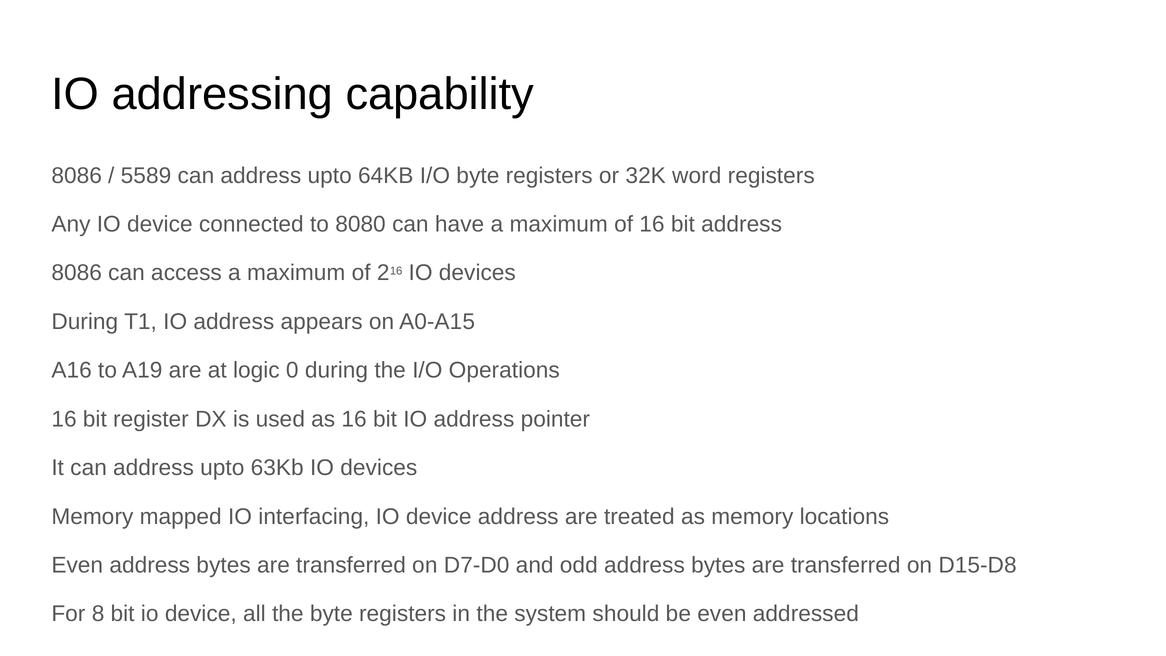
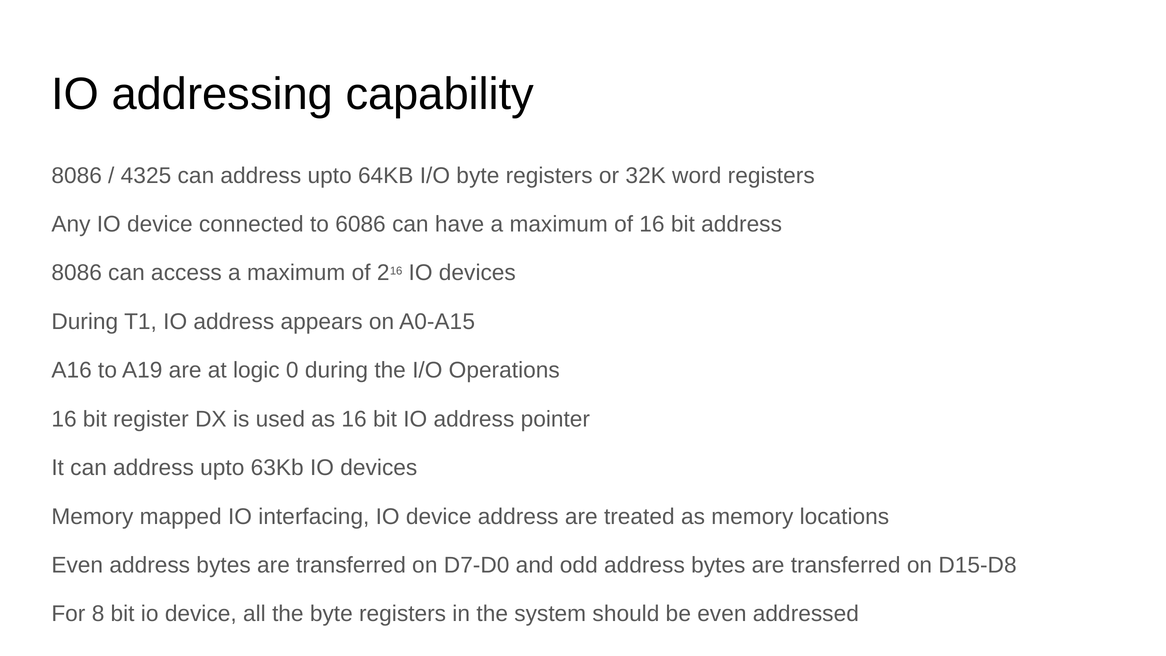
5589: 5589 -> 4325 (146, 176)
8080: 8080 -> 6086 (360, 224)
